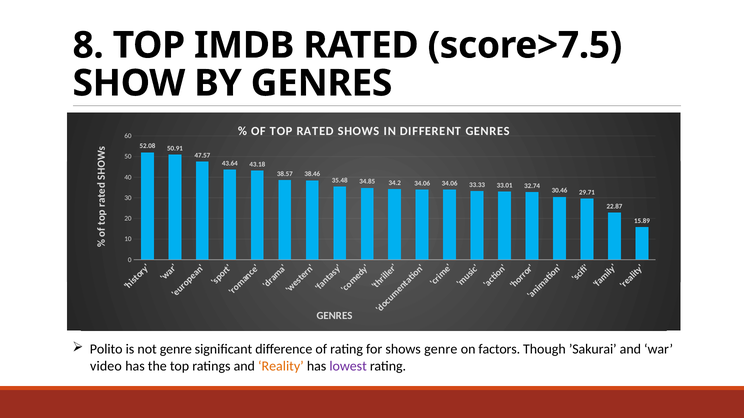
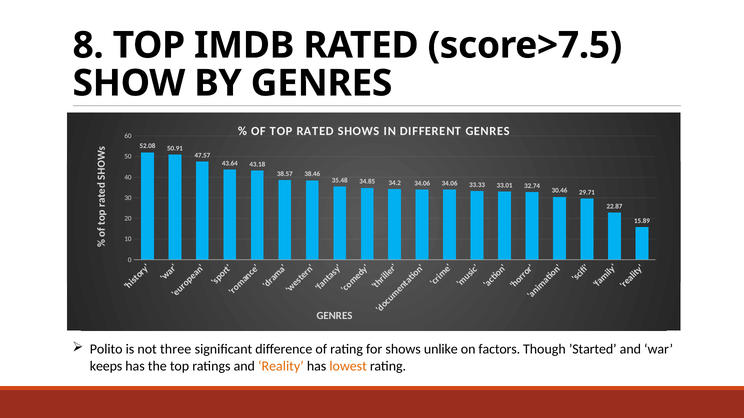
not genre: genre -> three (176, 350)
shows genre: genre -> unlike (441, 350)
’Sakurai: ’Sakurai -> ’Started (593, 350)
video: video -> keeps (106, 366)
lowest colour: purple -> orange (348, 366)
